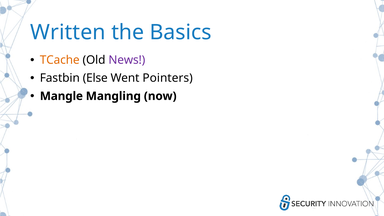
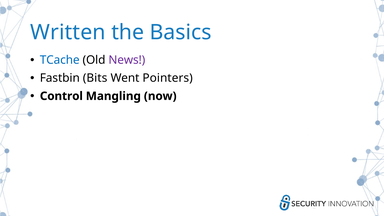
TCache colour: orange -> blue (60, 60)
Else: Else -> Bits (95, 78)
Mangle: Mangle -> Control (61, 96)
